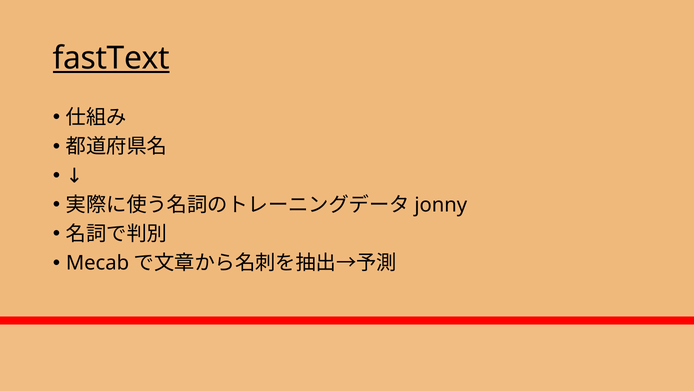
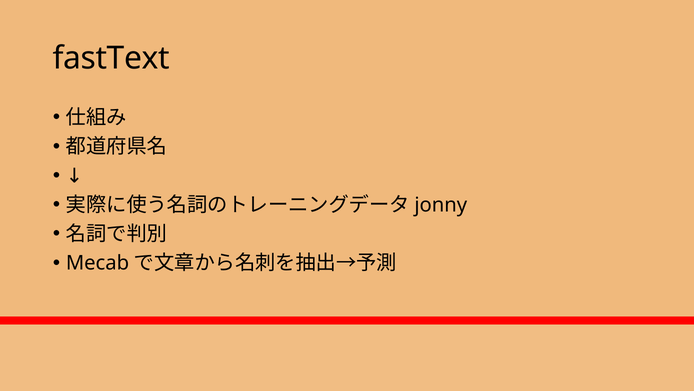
fastText underline: present -> none (111, 58)
